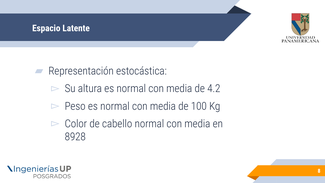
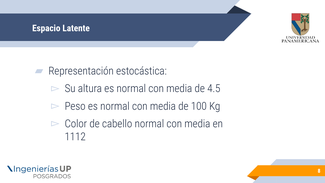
4.2: 4.2 -> 4.5 (214, 89)
8928: 8928 -> 1112 (75, 137)
